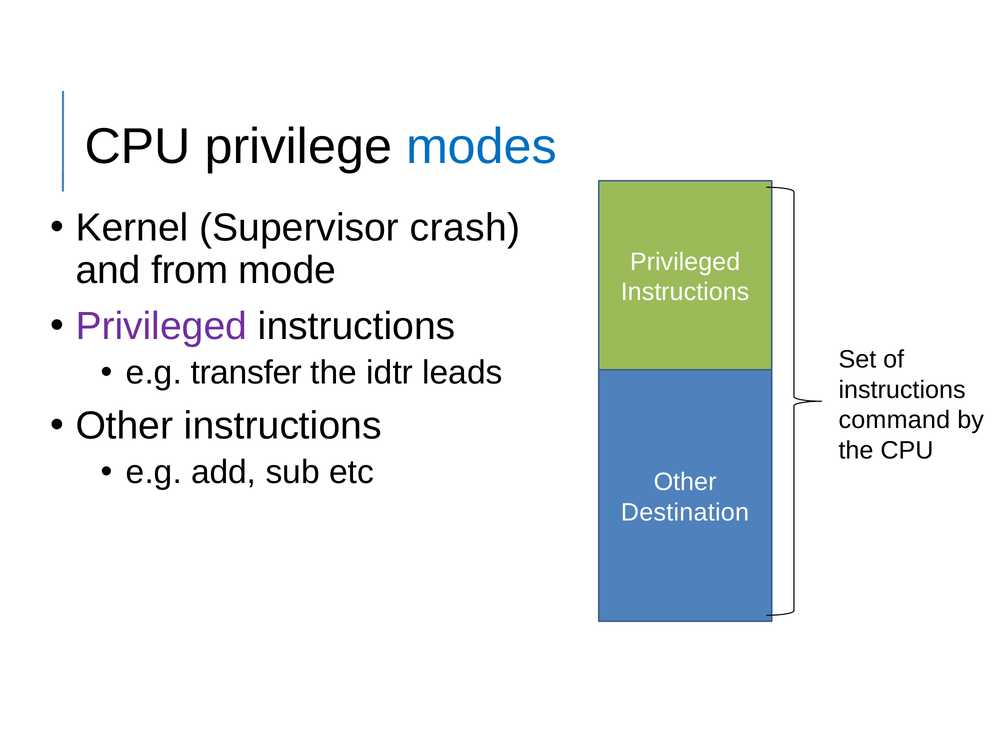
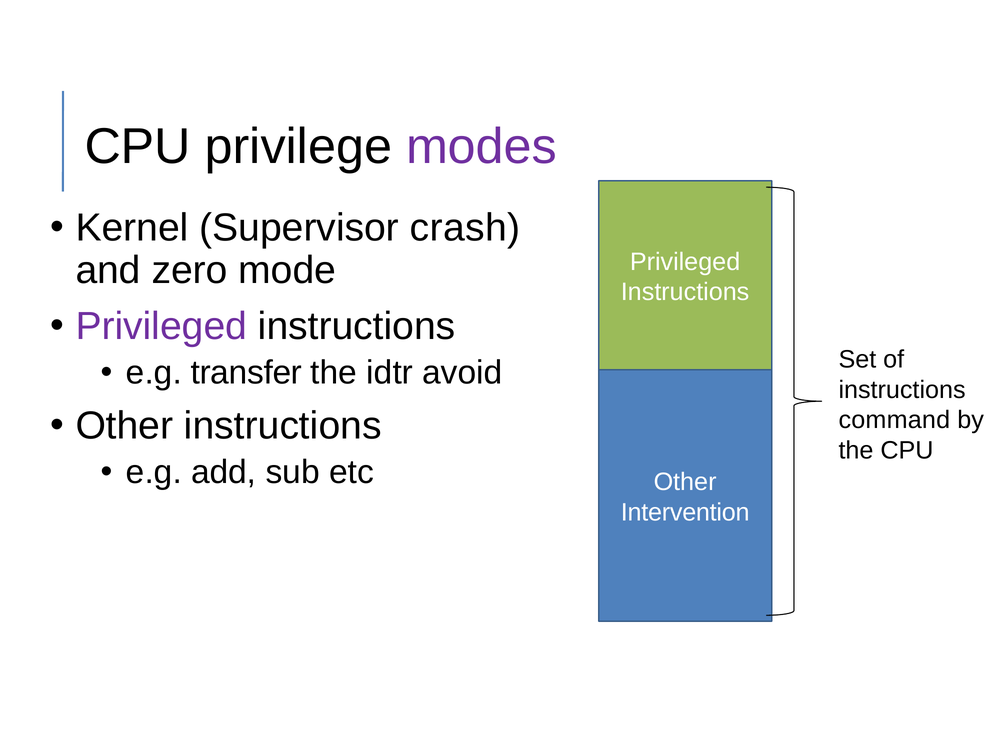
modes colour: blue -> purple (482, 147)
from: from -> zero (190, 270)
leads: leads -> avoid (462, 373)
Destination: Destination -> Intervention (685, 512)
